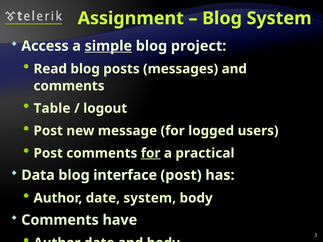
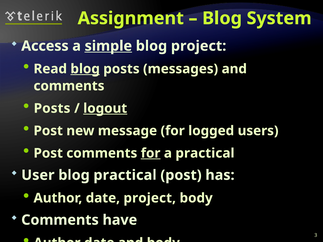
blog underline: none -> present (85, 69)
Table: Table -> Posts (52, 108)
logout underline: none -> present (105, 108)
Data: Data -> User (38, 175)
blog interface: interface -> practical (125, 175)
date system: system -> project (150, 198)
